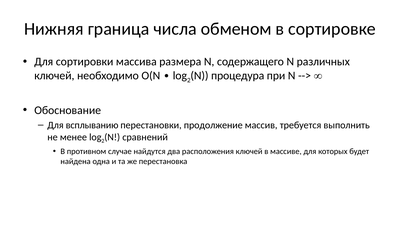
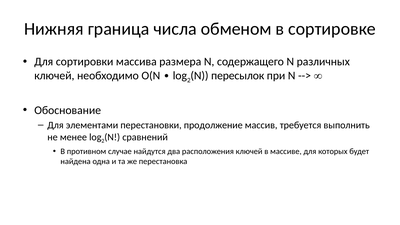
процедура: процедура -> пересылок (238, 76)
всплыванию: всплыванию -> элементами (92, 125)
